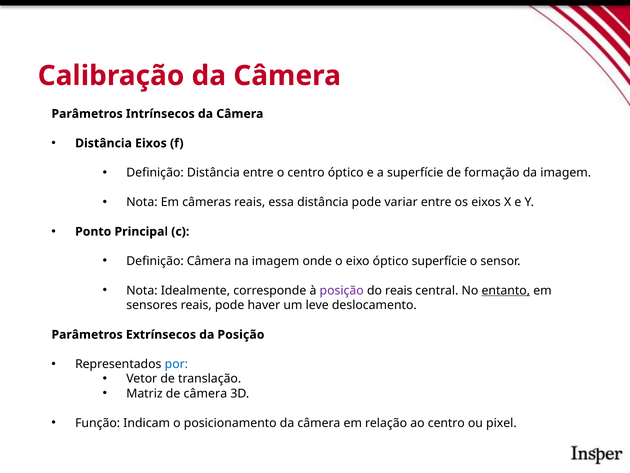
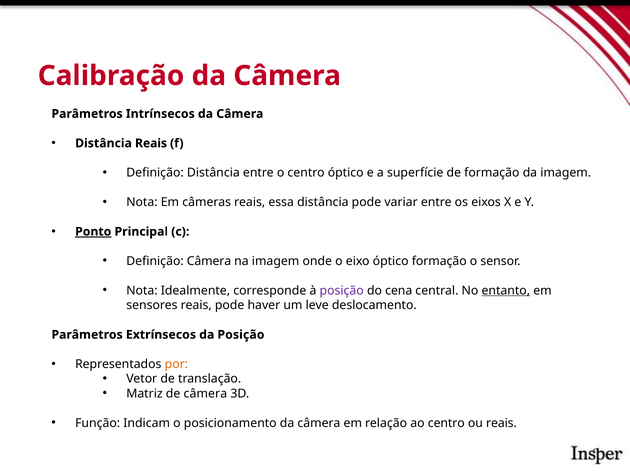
Distância Eixos: Eixos -> Reais (151, 143)
Ponto underline: none -> present (93, 231)
óptico superfície: superfície -> formação (439, 261)
do reais: reais -> cena (399, 290)
por colour: blue -> orange (176, 364)
ou pixel: pixel -> reais (501, 423)
